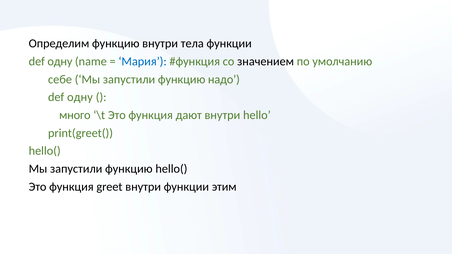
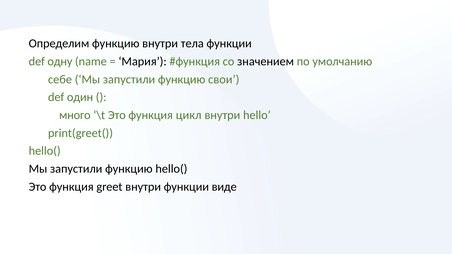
Мария colour: blue -> black (143, 61)
надо: надо -> свои (224, 79)
одну: одну -> один (80, 97)
дают: дают -> цикл (189, 115)
этим: этим -> виде (224, 187)
